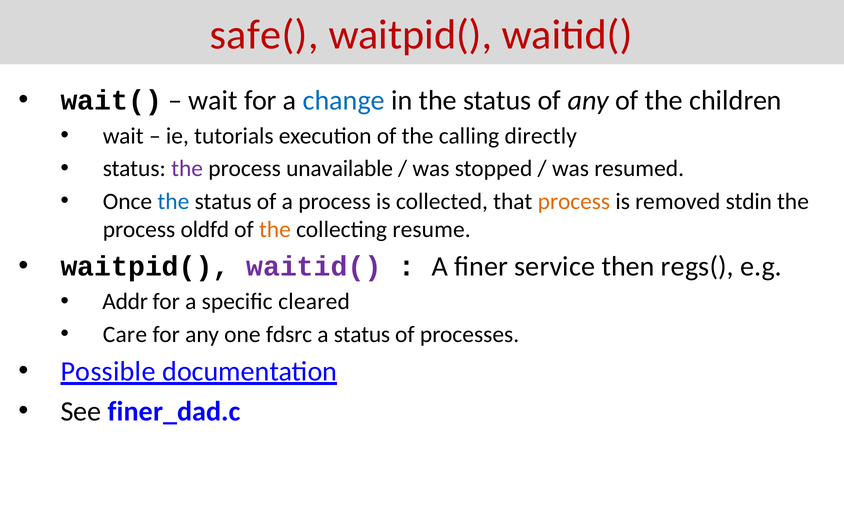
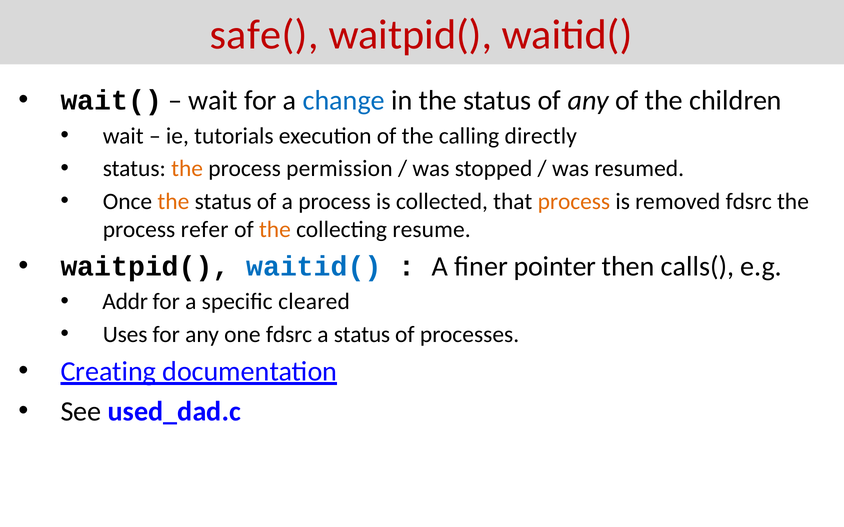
the colour: purple -> orange (187, 169)
unavailable: unavailable -> permission (339, 169)
the colour: blue -> orange (173, 202)
removed stdin: stdin -> fdsrc (749, 202)
oldfd: oldfd -> refer (205, 230)
waitid( colour: purple -> blue (314, 267)
service: service -> pointer (555, 267)
regs(: regs( -> calls( (698, 267)
Care: Care -> Uses (125, 335)
Possible: Possible -> Creating (108, 372)
finer_dad.c: finer_dad.c -> used_dad.c (174, 412)
